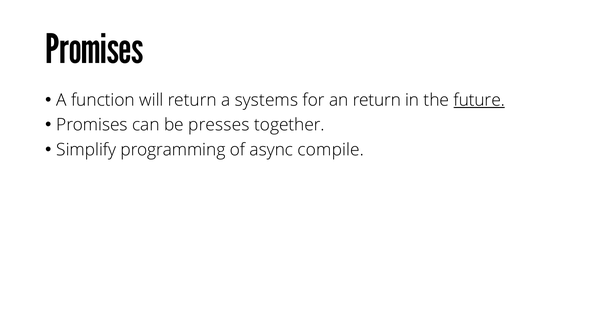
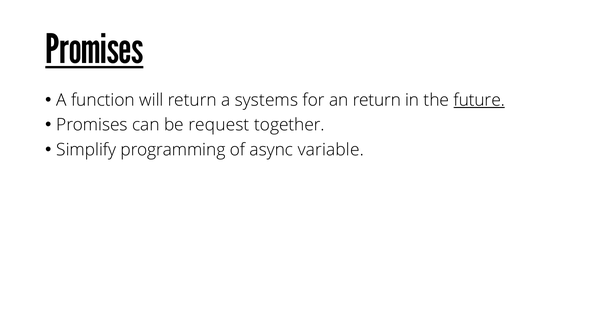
Promises underline: none -> present (94, 50)
presses: presses -> request (219, 125)
compile: compile -> variable (331, 150)
